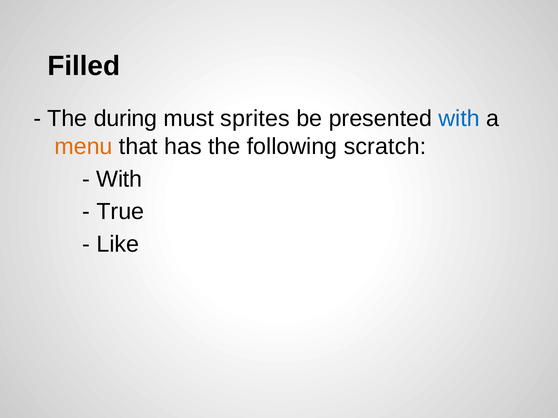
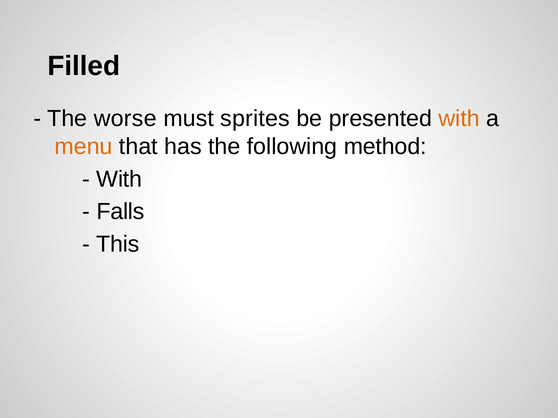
during: during -> worse (125, 119)
with colour: blue -> orange (459, 119)
scratch: scratch -> method (385, 147)
True: True -> Falls (120, 212)
Like: Like -> This (118, 244)
